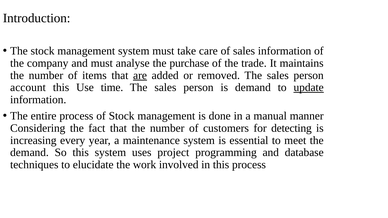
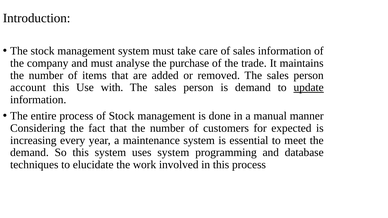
are underline: present -> none (140, 75)
time: time -> with (112, 88)
detecting: detecting -> expected (291, 128)
uses project: project -> system (173, 153)
